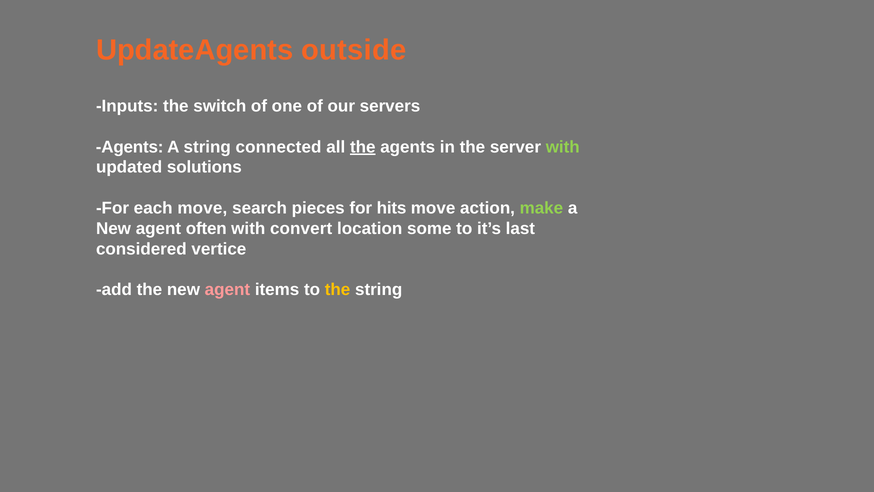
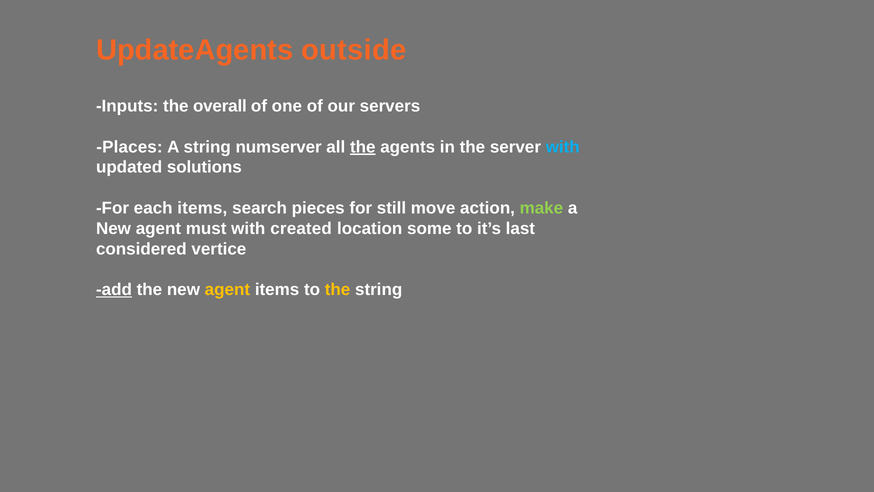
switch: switch -> overall (220, 106)
Agents: Agents -> Places (129, 147)
connected: connected -> numserver (279, 147)
with colour: light green -> light blue (563, 147)
each move: move -> items (202, 208)
hits: hits -> still (391, 208)
often: often -> must (206, 228)
convert: convert -> created (301, 228)
add underline: none -> present (114, 290)
agent colour: pink -> yellow (227, 290)
